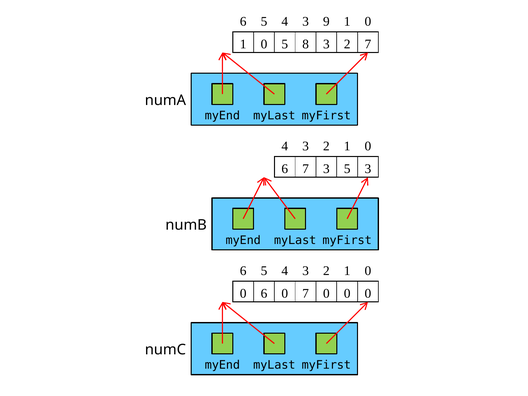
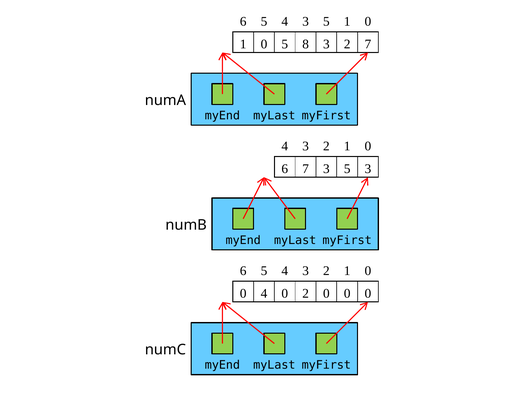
4 3 9: 9 -> 5 (326, 21)
6: 6 -> 4 (264, 293)
0 7: 7 -> 2 (306, 293)
